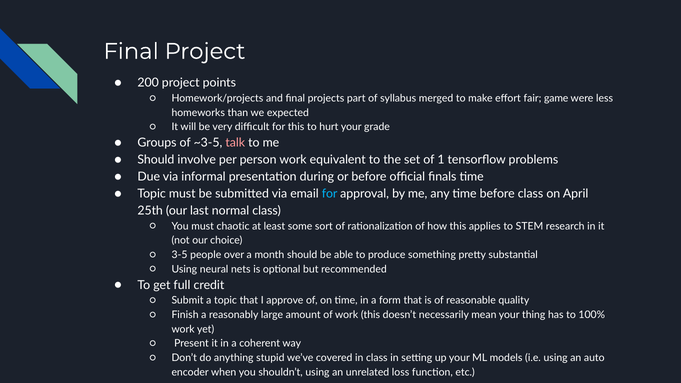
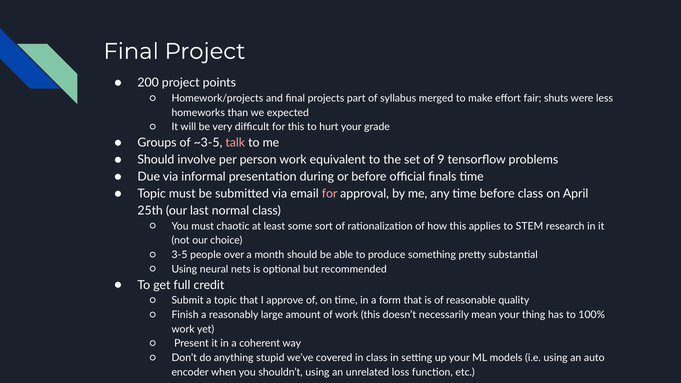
game: game -> shuts (556, 98)
1: 1 -> 9 (441, 160)
for colour: light blue -> pink (330, 194)
